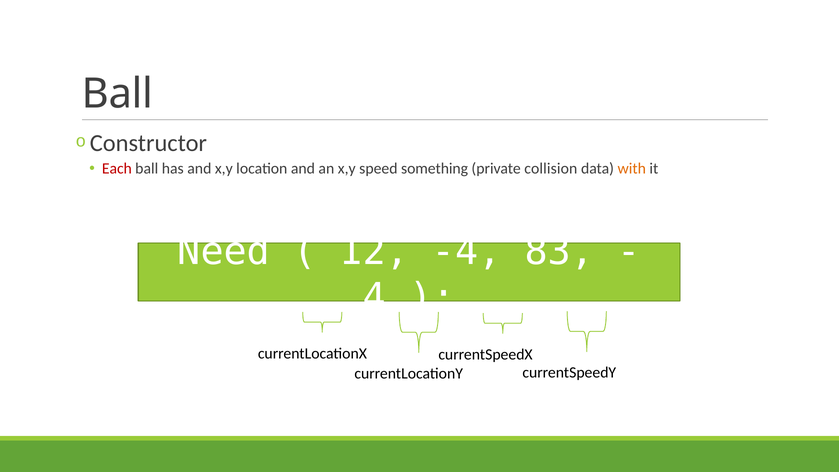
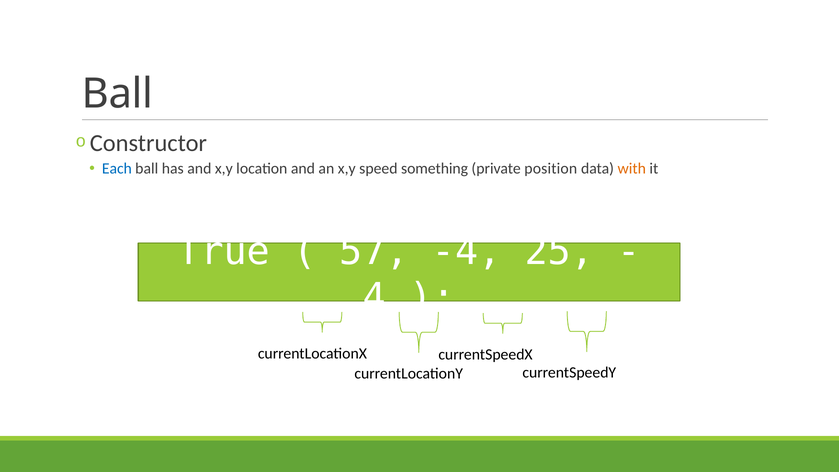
Each colour: red -> blue (117, 169)
collision: collision -> position (551, 169)
Need: Need -> True (224, 252)
12: 12 -> 57 (374, 252)
83: 83 -> 25 (559, 252)
